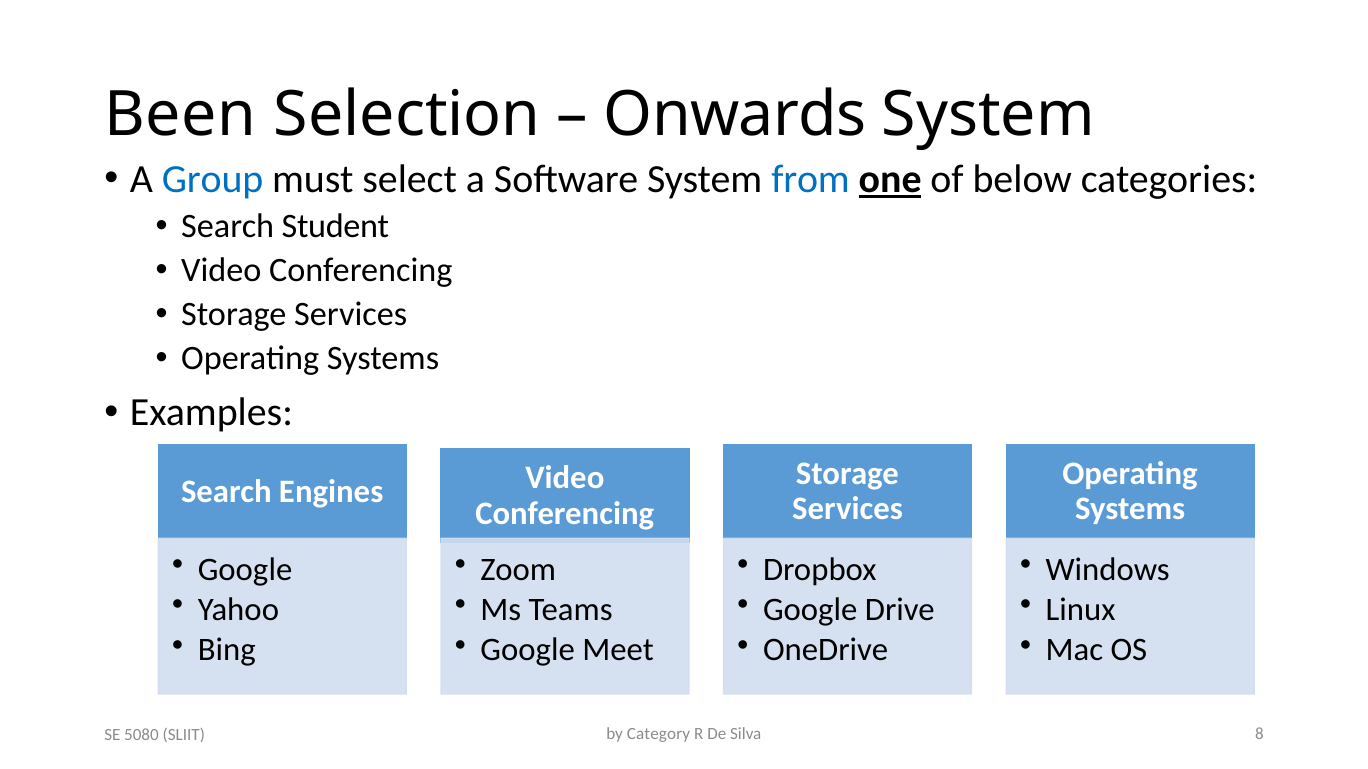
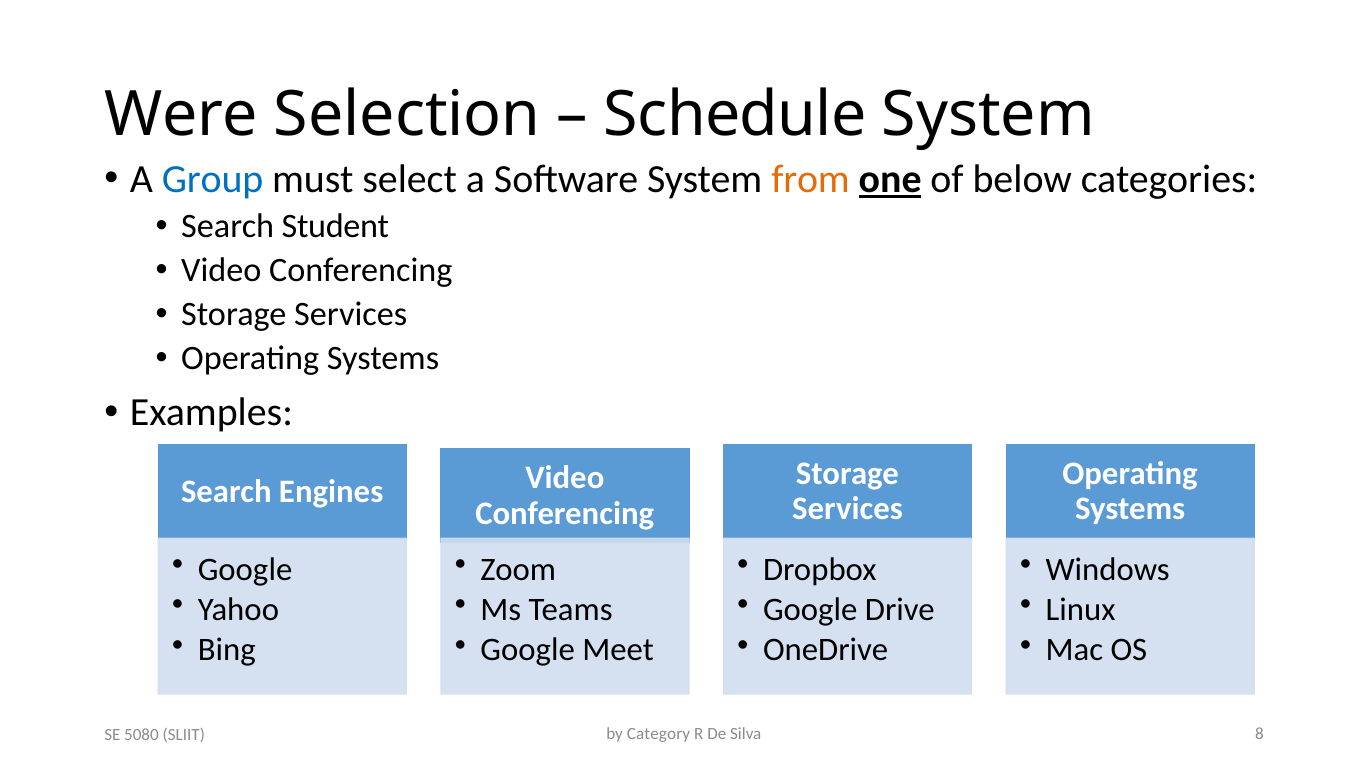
Been: Been -> Were (181, 115)
Onwards: Onwards -> Schedule (735, 115)
from colour: blue -> orange (811, 179)
